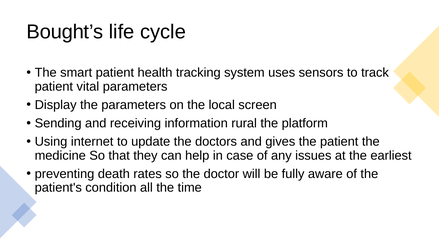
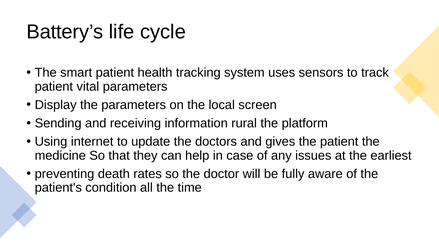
Bought’s: Bought’s -> Battery’s (65, 32)
